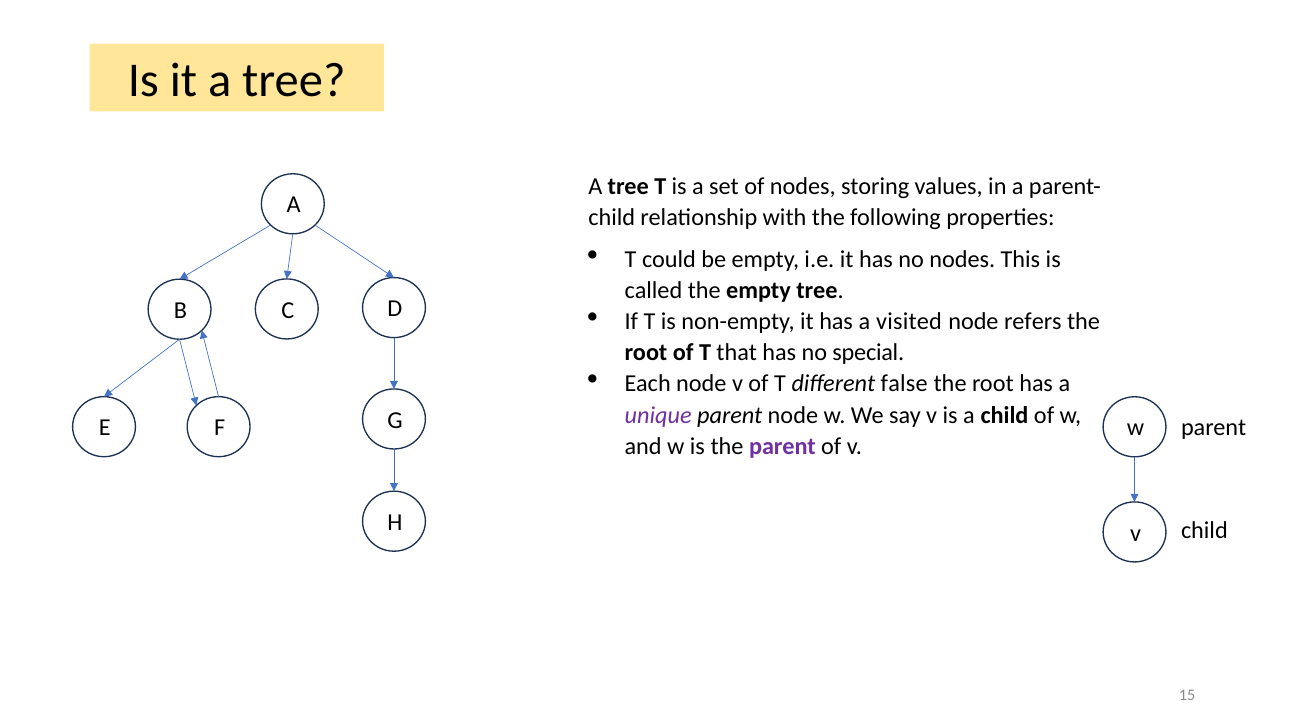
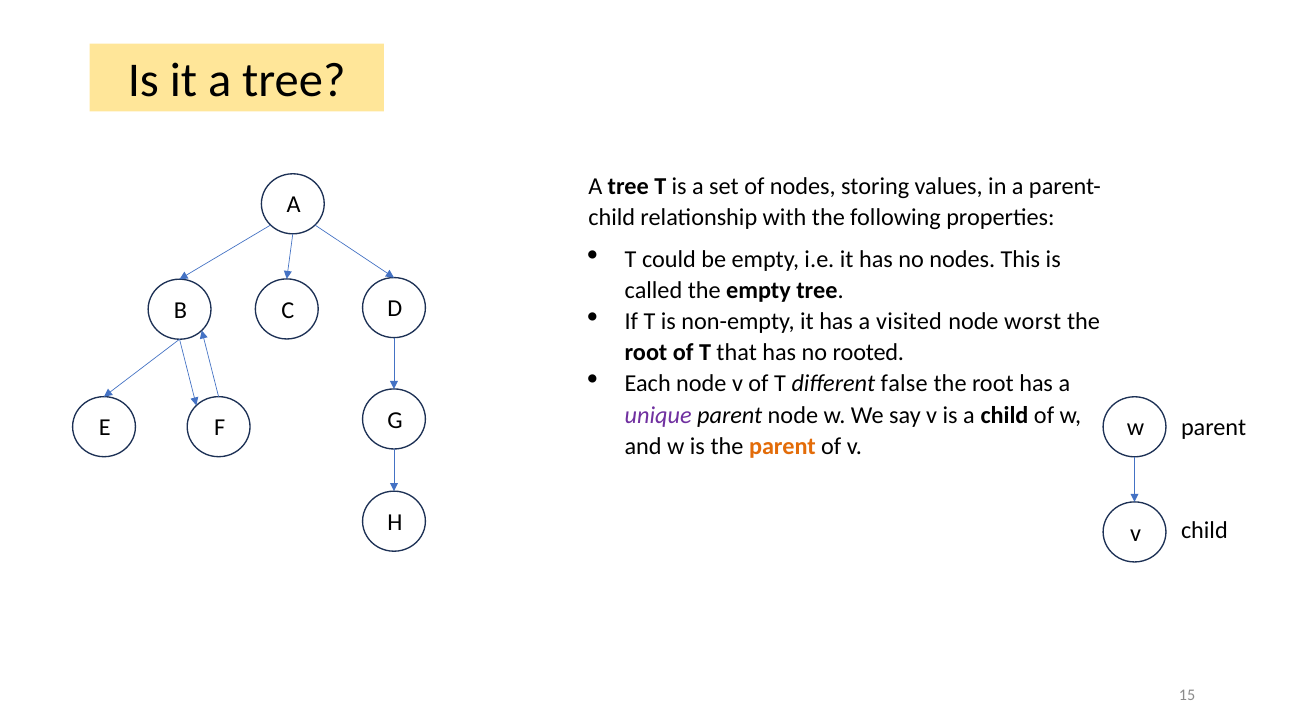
refers: refers -> worst (1033, 322)
special: special -> rooted (868, 353)
parent colour: purple -> orange (782, 446)
